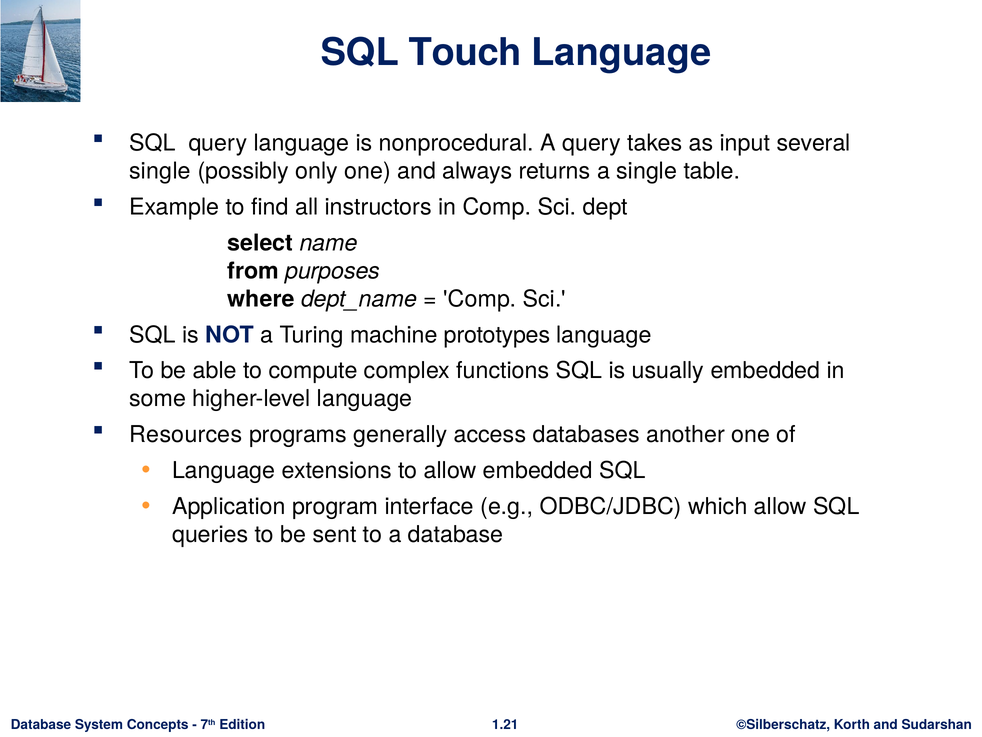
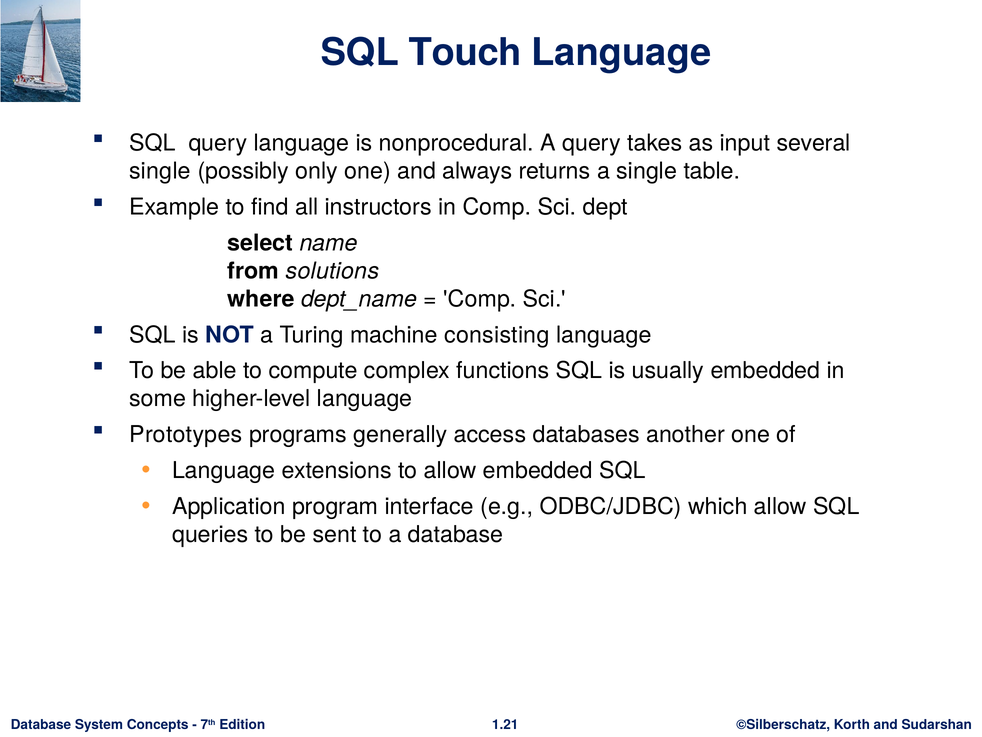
purposes: purposes -> solutions (332, 271)
prototypes: prototypes -> consisting (497, 335)
Resources: Resources -> Prototypes (186, 434)
